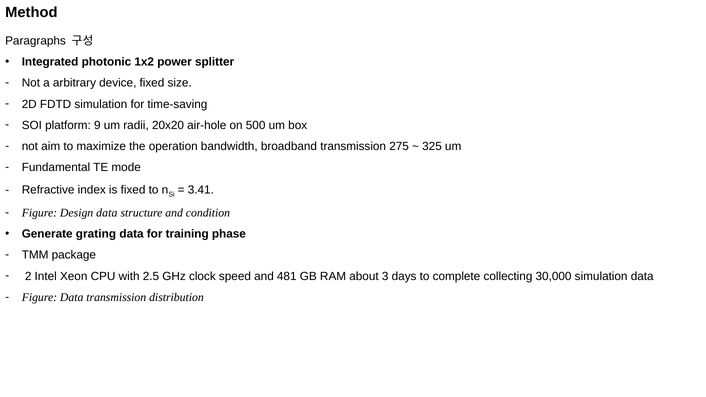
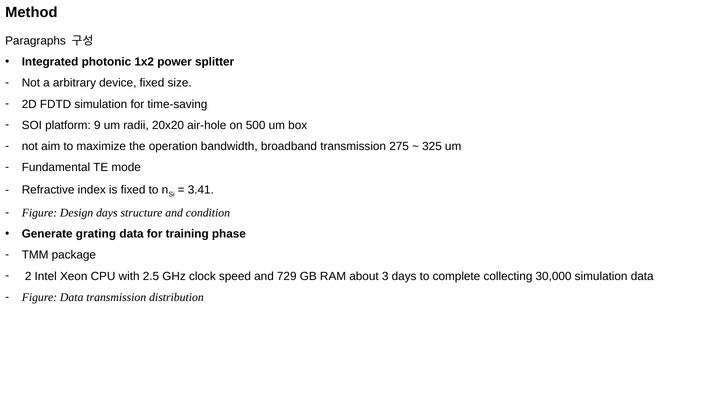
Design data: data -> days (107, 213)
481: 481 -> 729 (287, 276)
